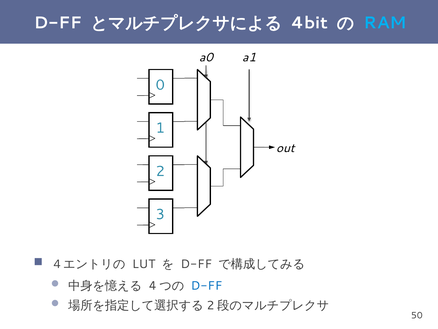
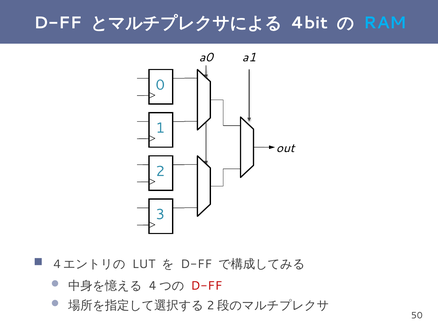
D-FF colour: blue -> red (207, 285)
